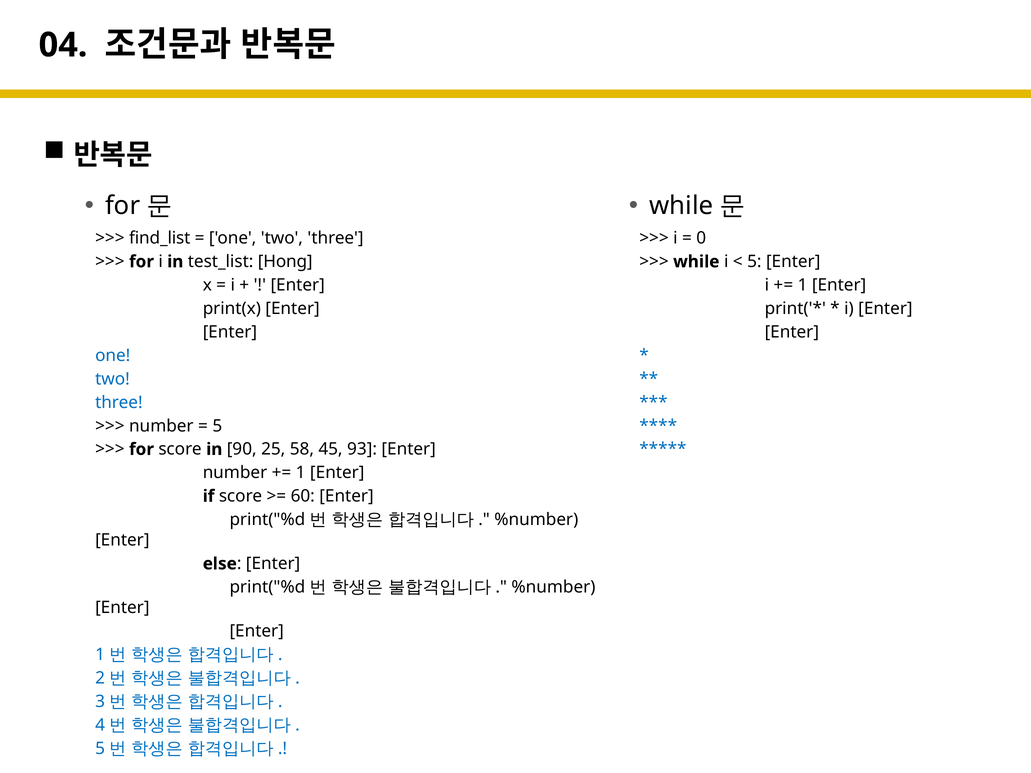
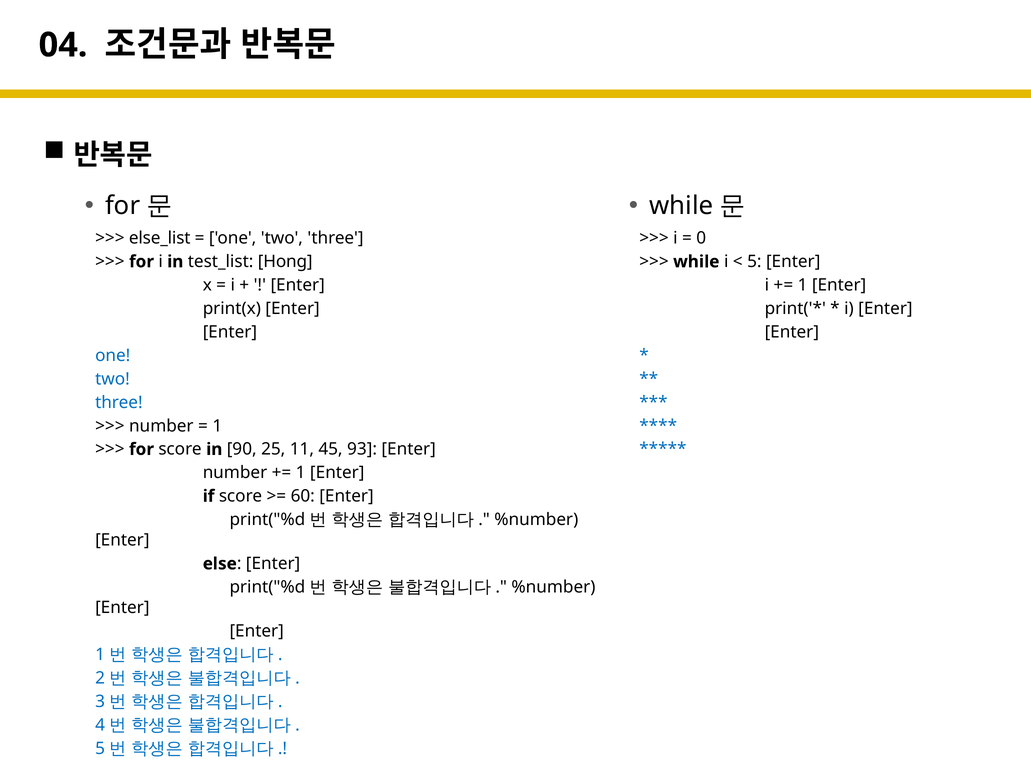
find_list: find_list -> else_list (160, 238)
5: 5 -> 1 (217, 426)
58: 58 -> 11 (302, 449)
